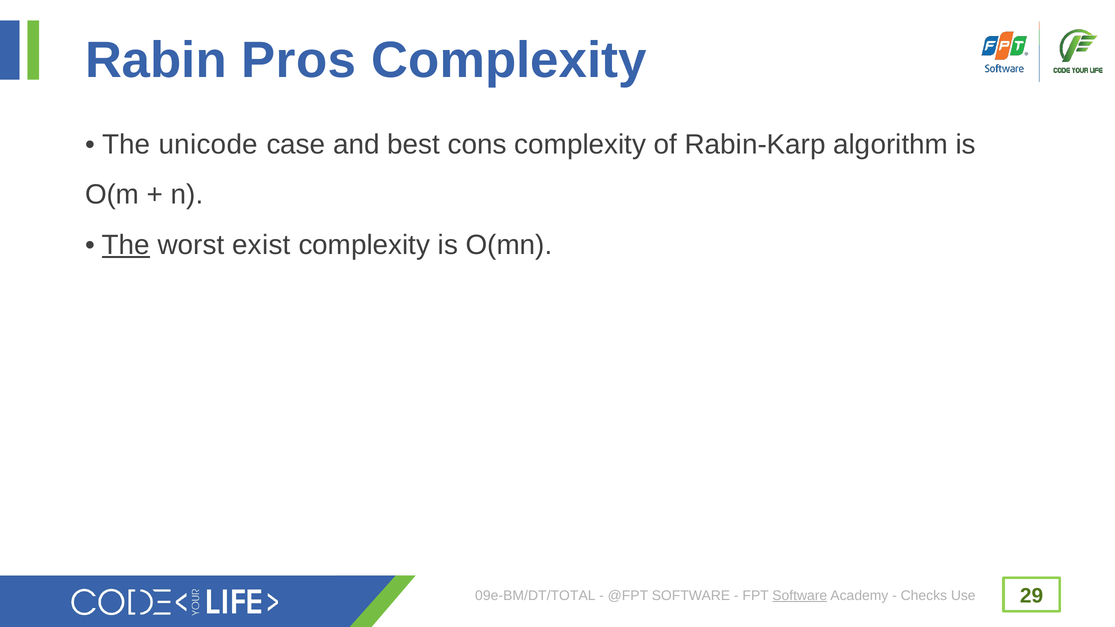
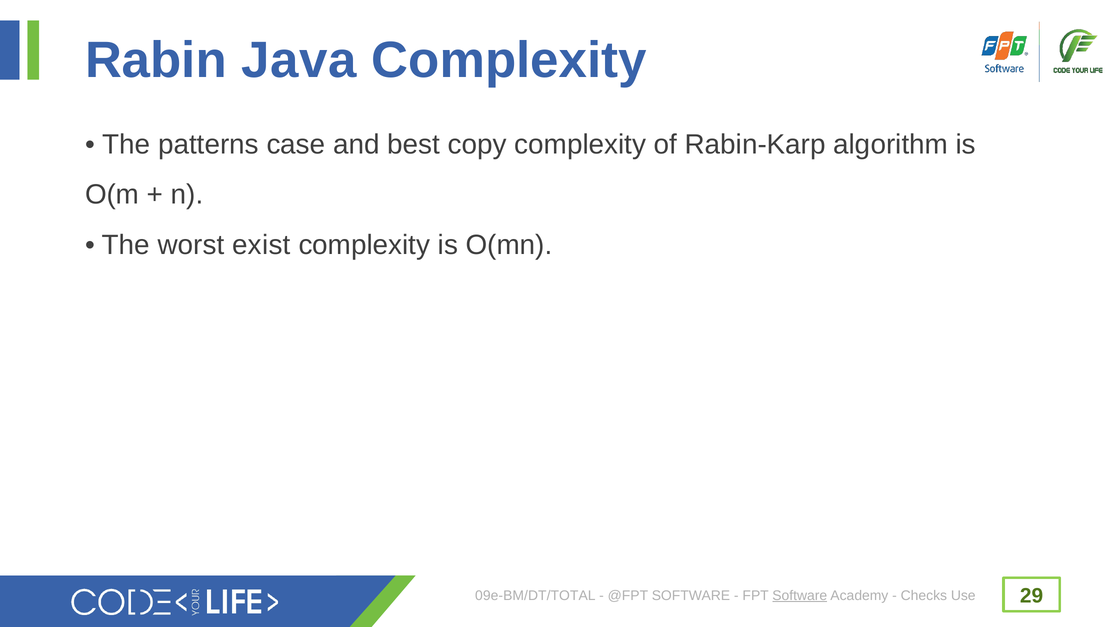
Pros: Pros -> Java (299, 61)
unicode: unicode -> patterns (208, 145)
cons: cons -> copy (477, 145)
The underline: present -> none (126, 245)
